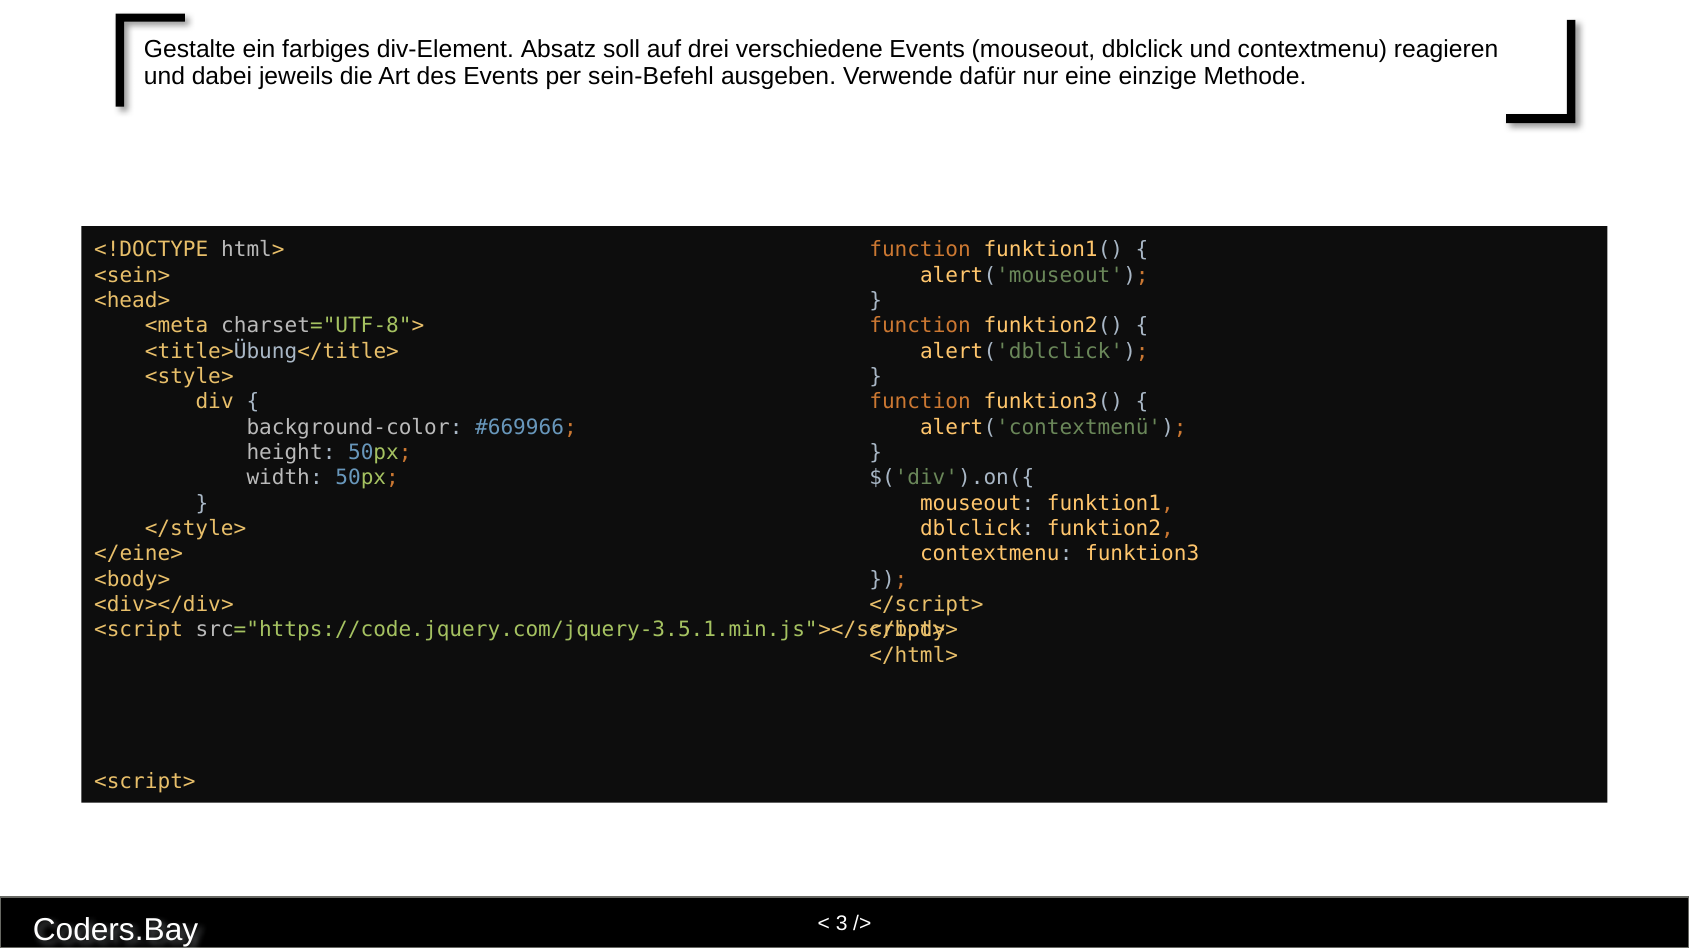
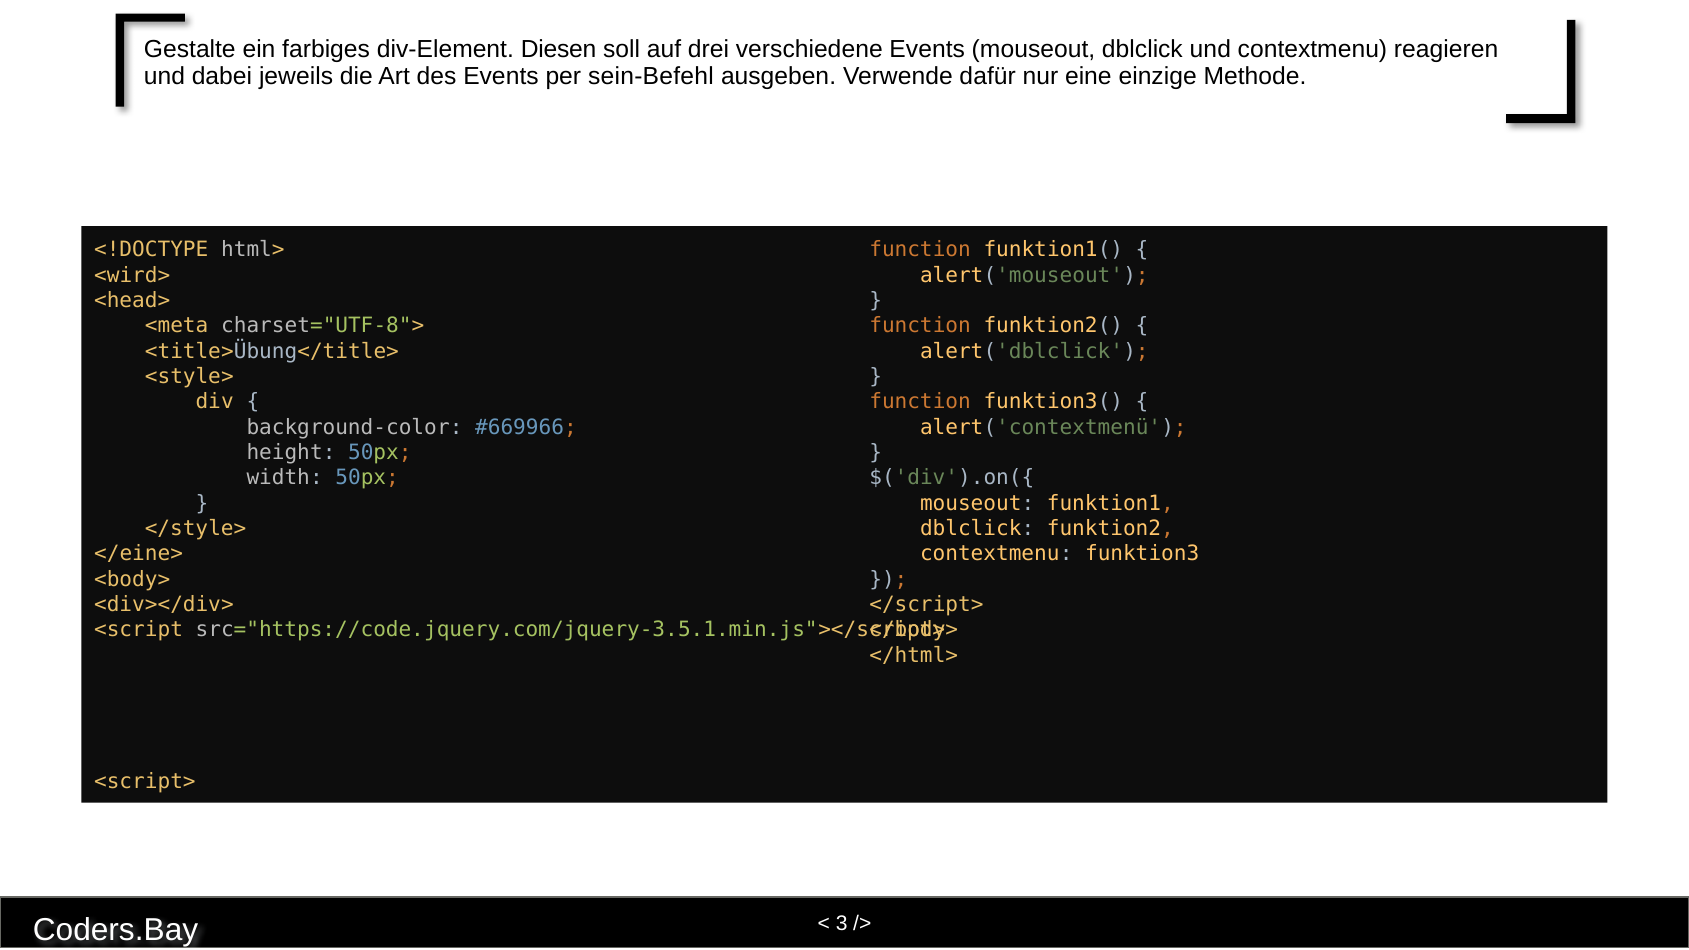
Absatz: Absatz -> Diesen (559, 50)
<sein>: <sein> -> <wird> (132, 275)
